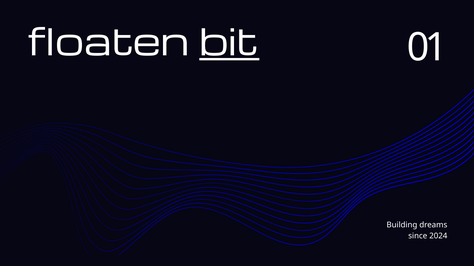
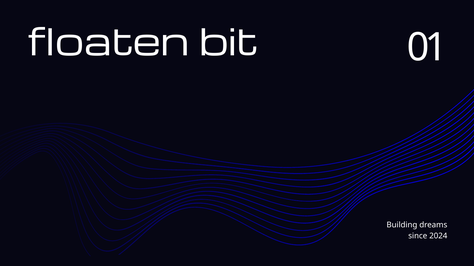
bit underline: present -> none (229, 44)
